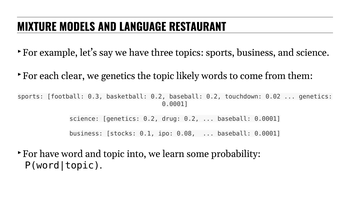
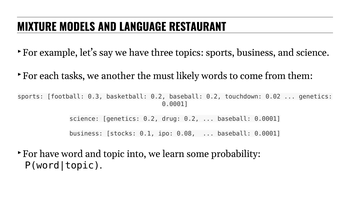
clear: clear -> tasks (73, 76)
we genetics: genetics -> another (118, 76)
the topic: topic -> must (164, 76)
